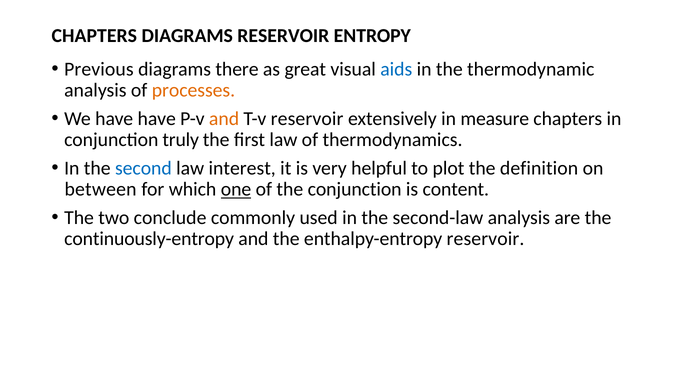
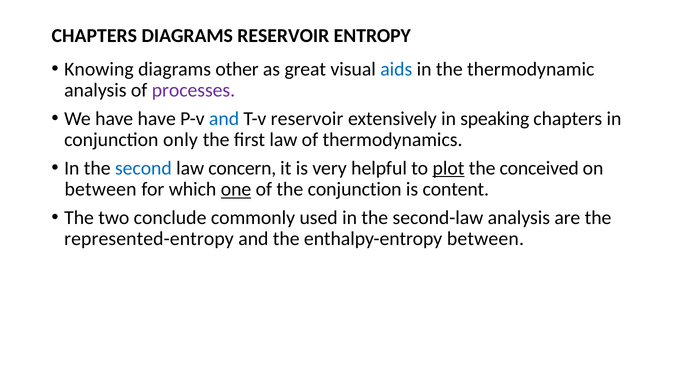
Previous: Previous -> Knowing (99, 69)
there: there -> other (237, 69)
processes colour: orange -> purple (193, 90)
and colour: orange -> blue (224, 119)
measure: measure -> speaking (495, 119)
truly: truly -> only (180, 140)
interest: interest -> concern (242, 168)
plot underline: none -> present (448, 168)
definition: definition -> conceived (539, 168)
continuously-entropy: continuously-entropy -> represented-entropy (149, 239)
enthalpy-entropy reservoir: reservoir -> between (485, 239)
